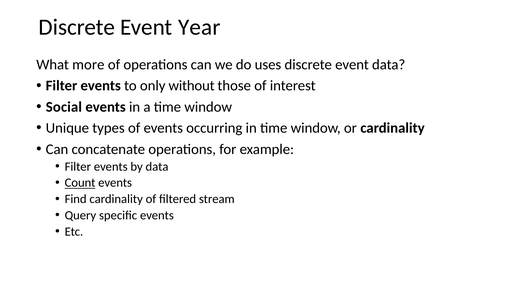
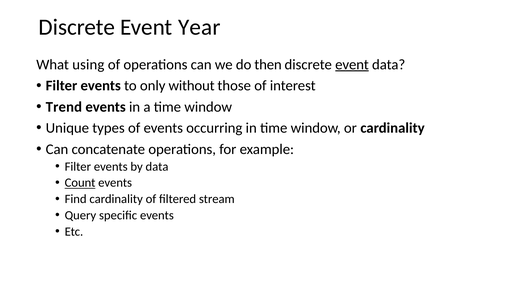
more: more -> using (88, 65)
uses: uses -> then (268, 65)
event underline: none -> present (352, 65)
Social: Social -> Trend (64, 107)
